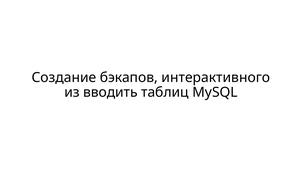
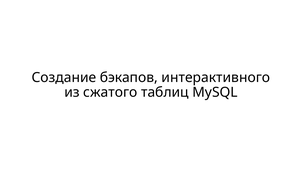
вводить: вводить -> сжатого (110, 92)
